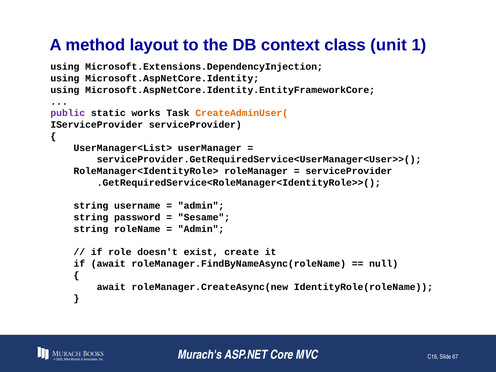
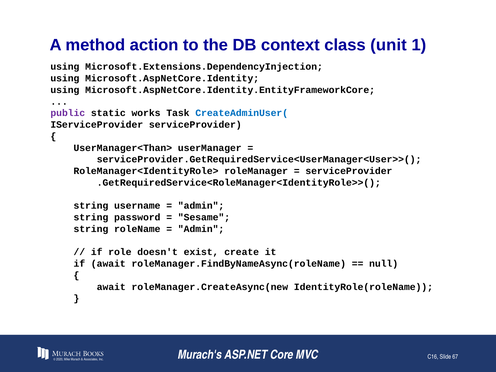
layout: layout -> action (154, 45)
CreateAdminUser( colour: orange -> blue (242, 113)
UserManager<List>: UserManager<List> -> UserManager<Than> (123, 148)
